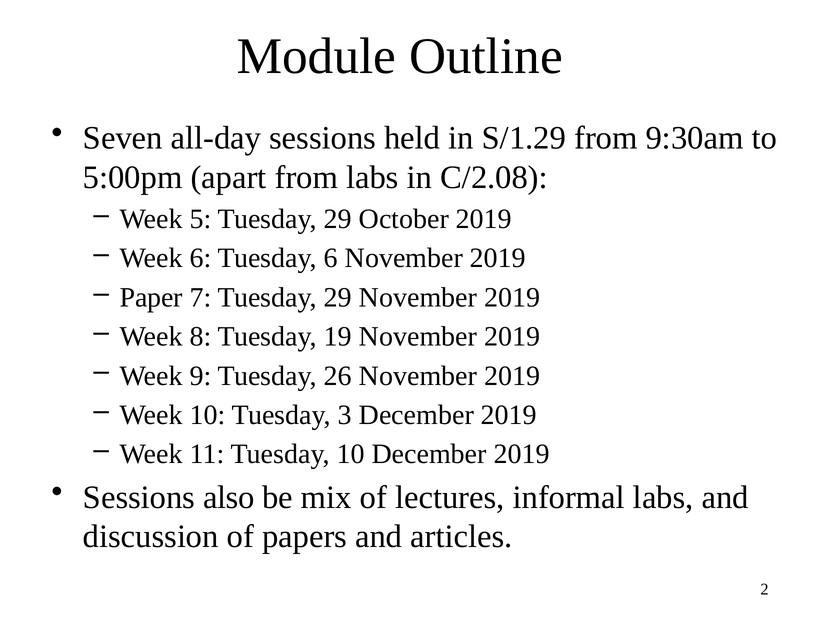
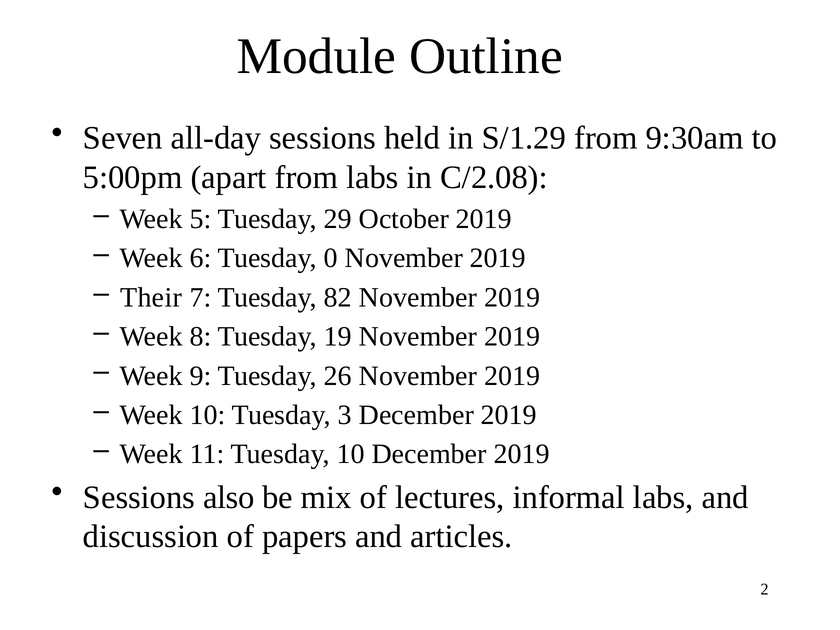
Tuesday 6: 6 -> 0 (331, 258)
Paper: Paper -> Their (151, 297)
7 Tuesday 29: 29 -> 82 (338, 297)
